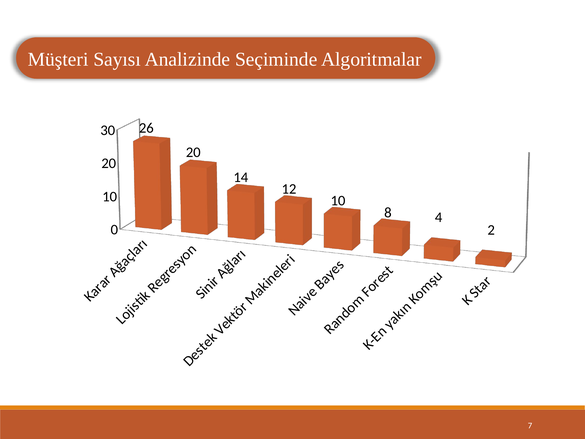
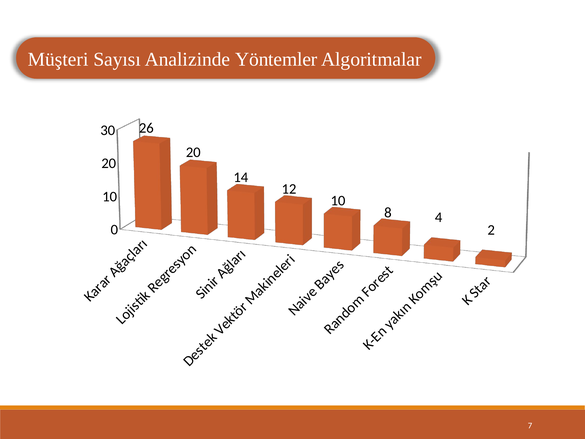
Seçiminde: Seçiminde -> Yöntemler (276, 59)
